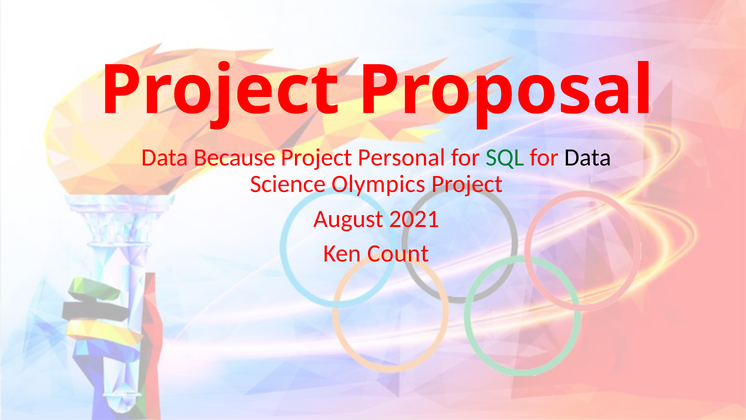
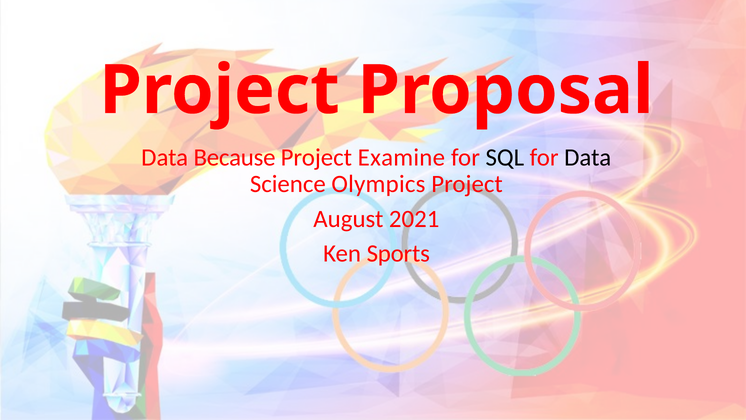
Personal: Personal -> Examine (401, 157)
SQL colour: green -> black (505, 157)
Count: Count -> Sports (398, 253)
